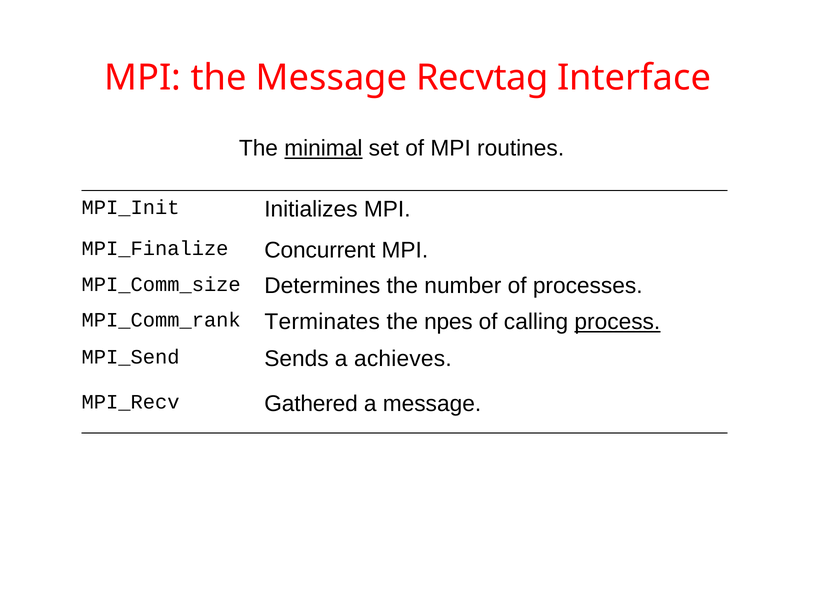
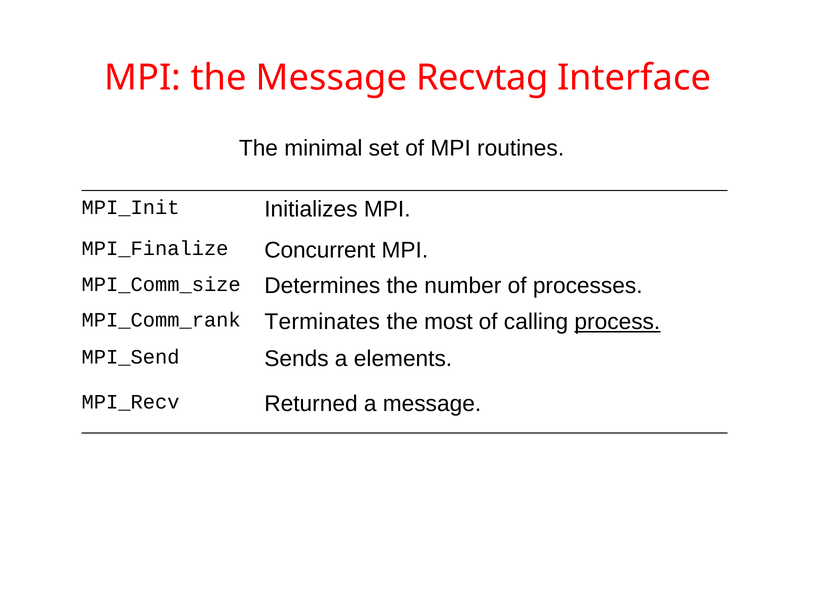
minimal underline: present -> none (323, 148)
npes: npes -> most (448, 322)
achieves: achieves -> elements (403, 359)
Gathered: Gathered -> Returned (311, 404)
